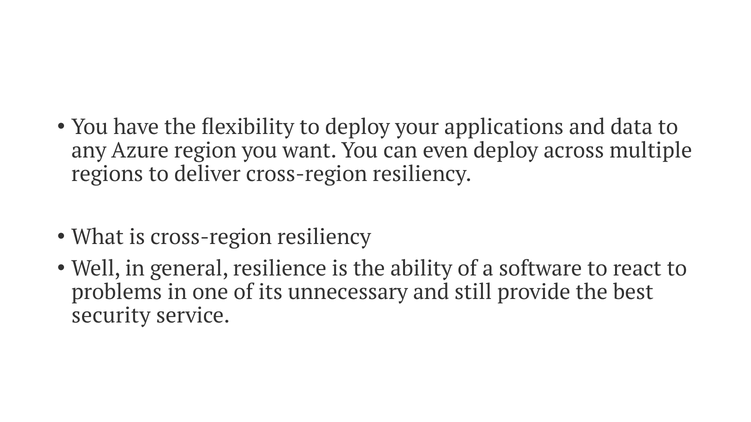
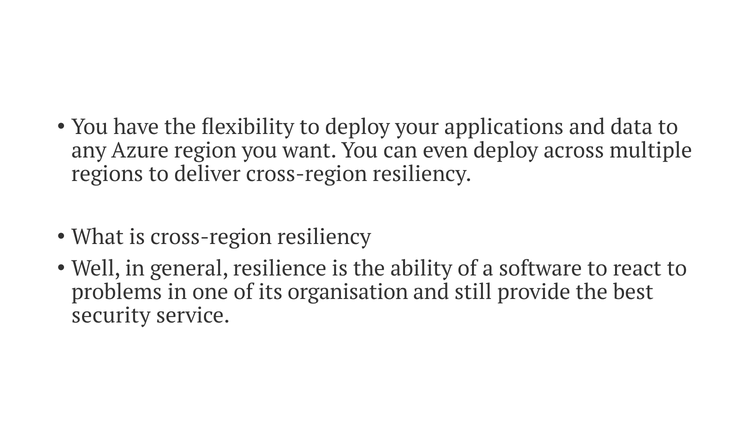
unnecessary: unnecessary -> organisation (348, 292)
